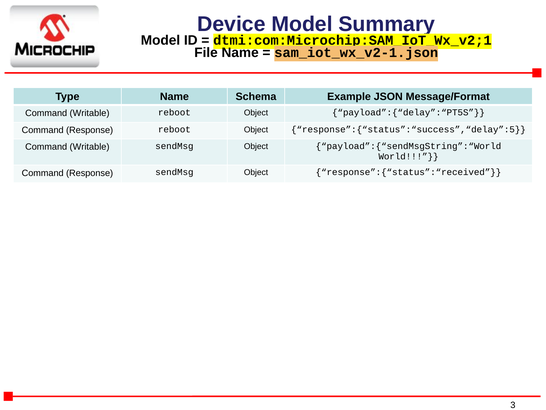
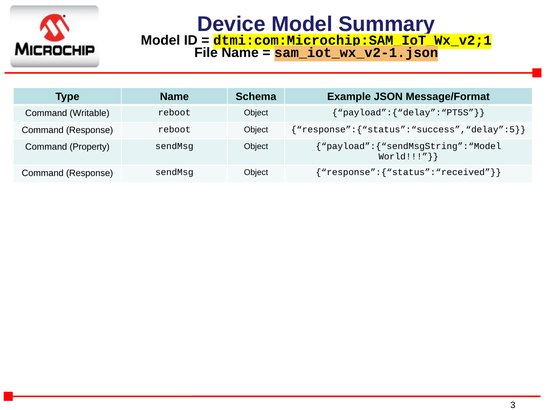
Writable: Writable -> Property (90, 147)
payload”:{“sendMsgString”:“World: payload”:{“sendMsgString”:“World -> payload”:{“sendMsgString”:“Model (408, 146)
